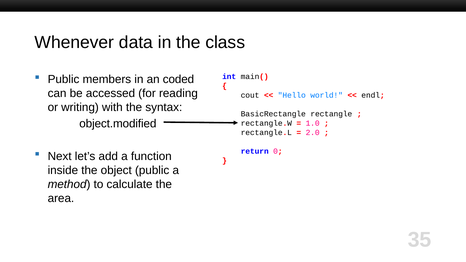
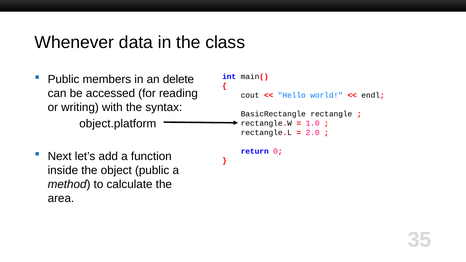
coded: coded -> delete (178, 79)
object.modified: object.modified -> object.platform (118, 124)
